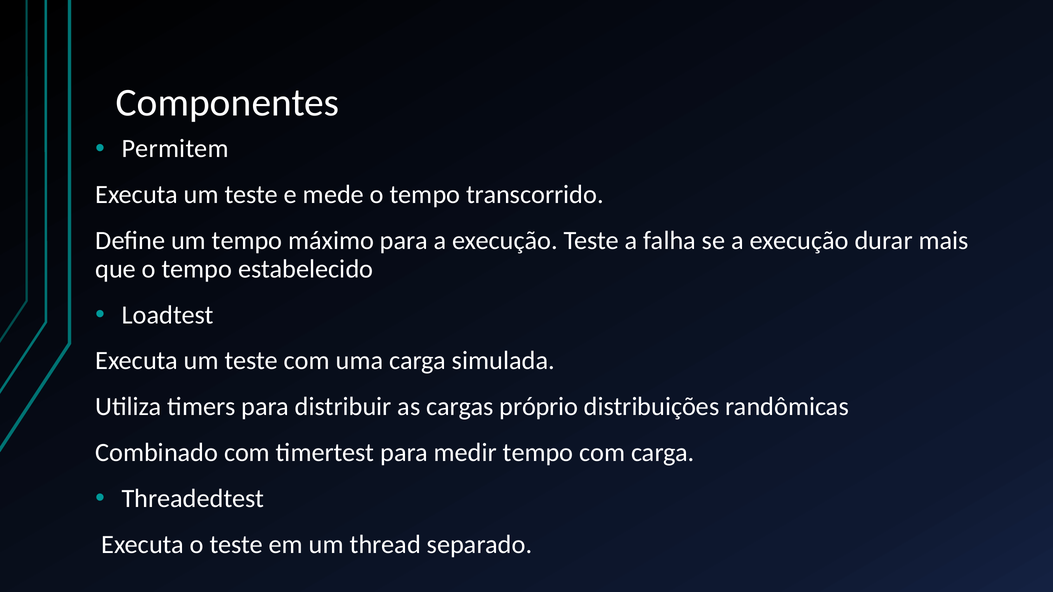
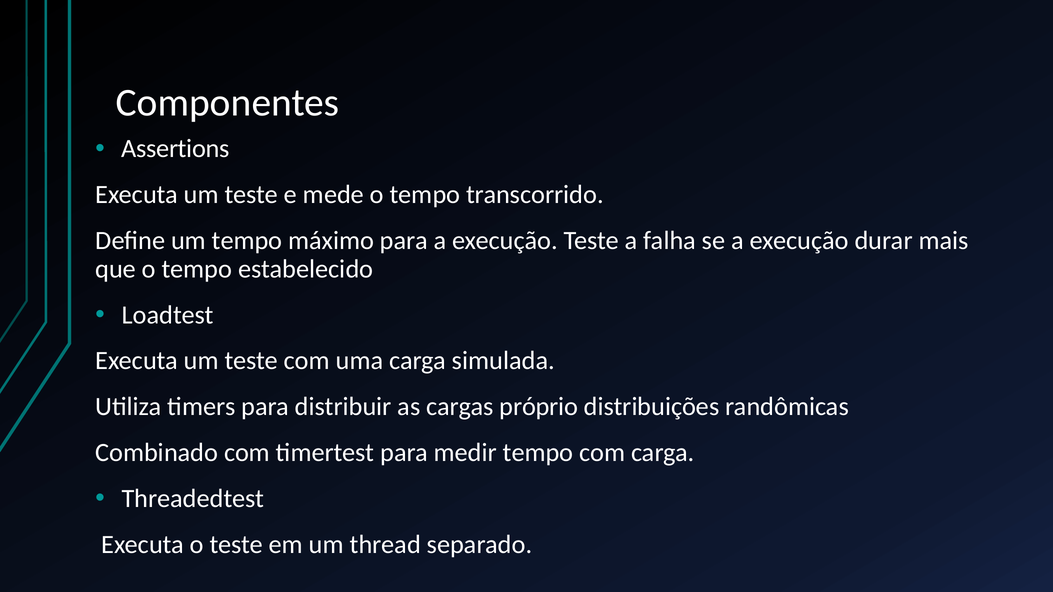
Permitem: Permitem -> Assertions (175, 149)
